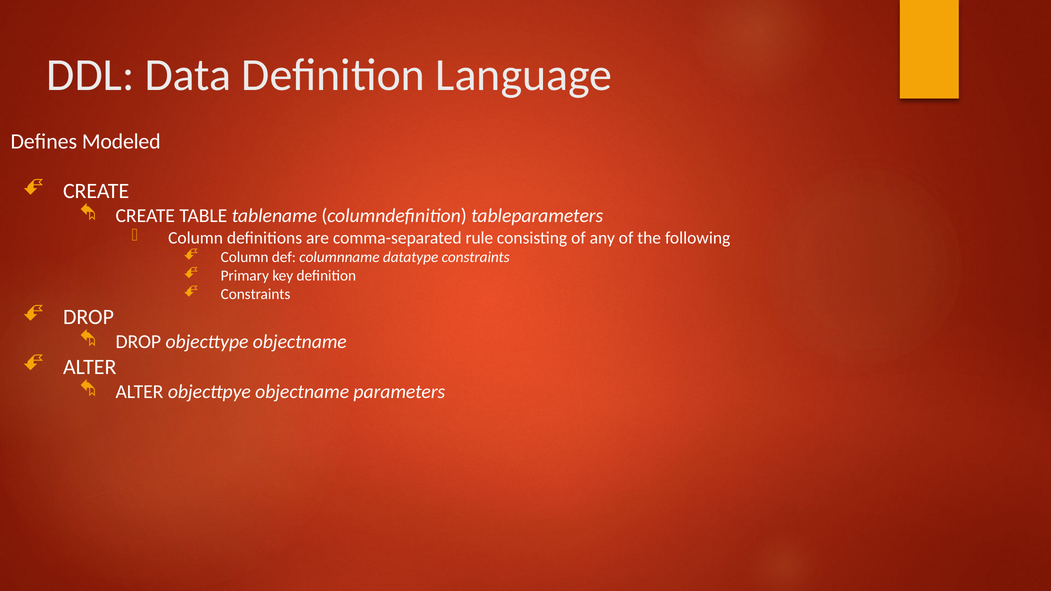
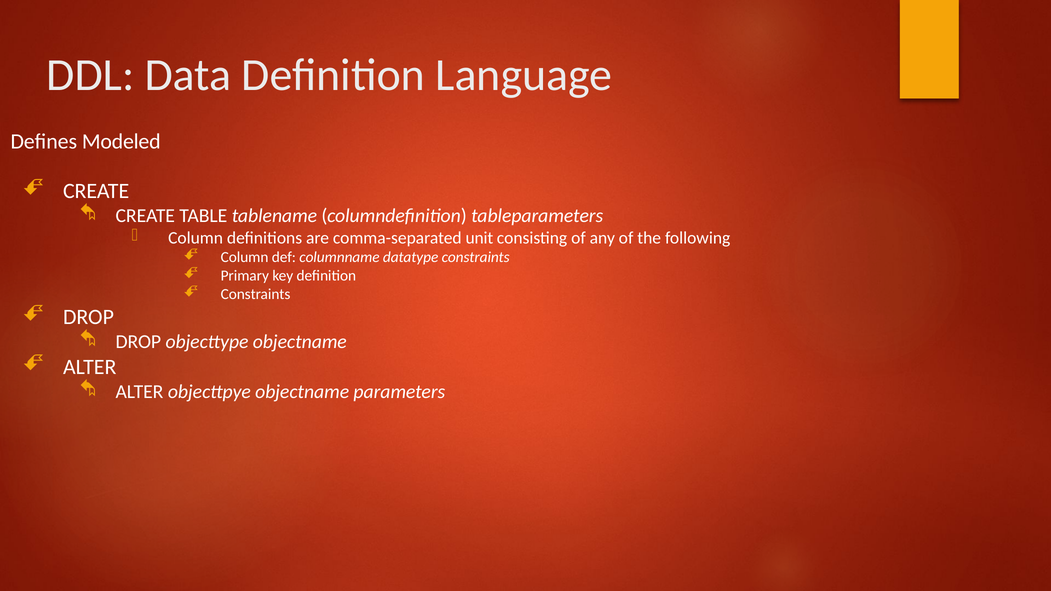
rule: rule -> unit (479, 238)
